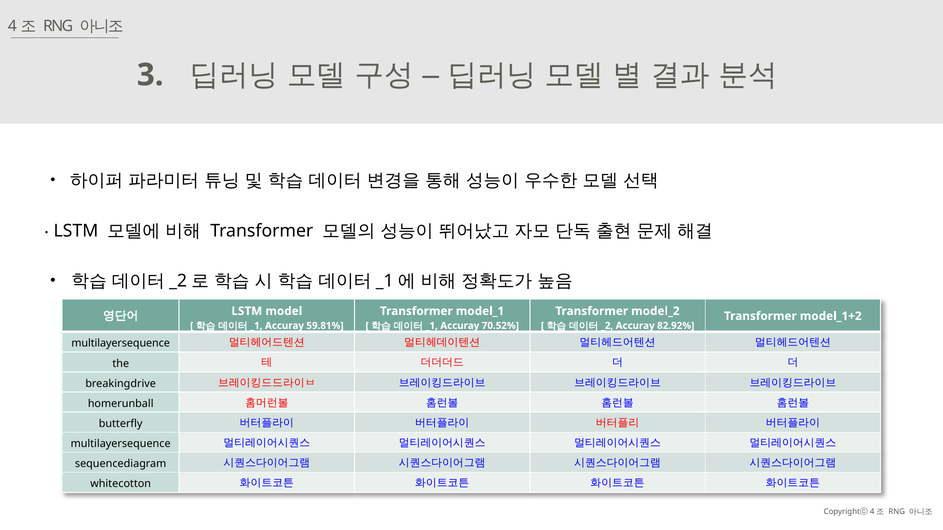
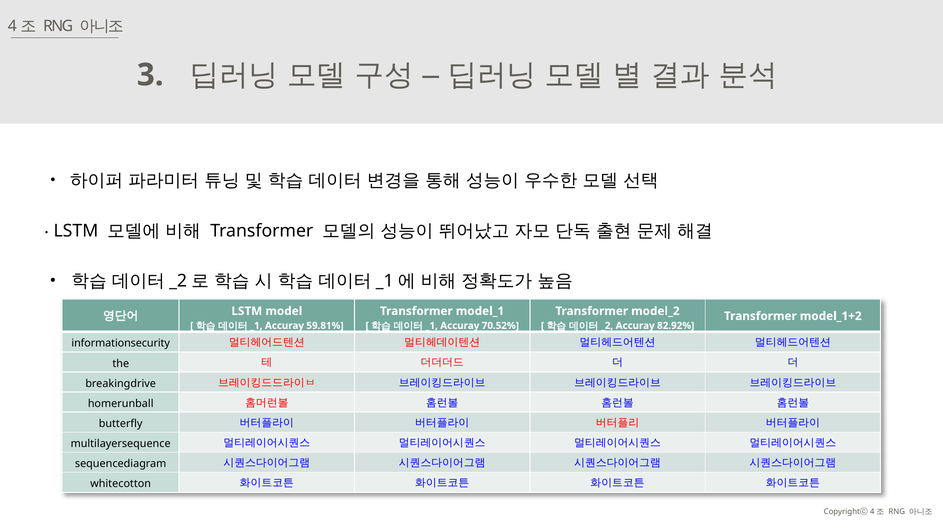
multilayersequence: multilayersequence -> informationsecurity (121, 344)
